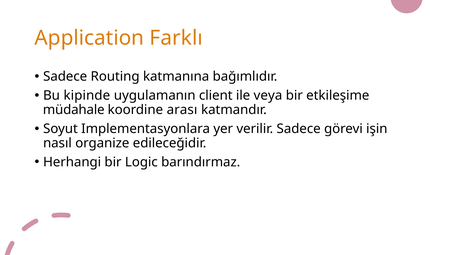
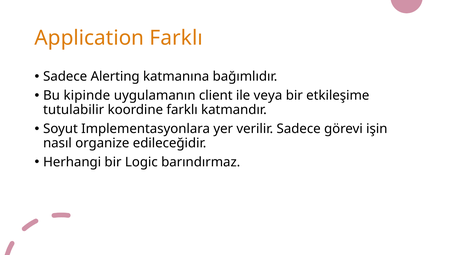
Routing: Routing -> Alerting (115, 77)
müdahale: müdahale -> tutulabilir (74, 110)
koordine arası: arası -> farklı (182, 110)
